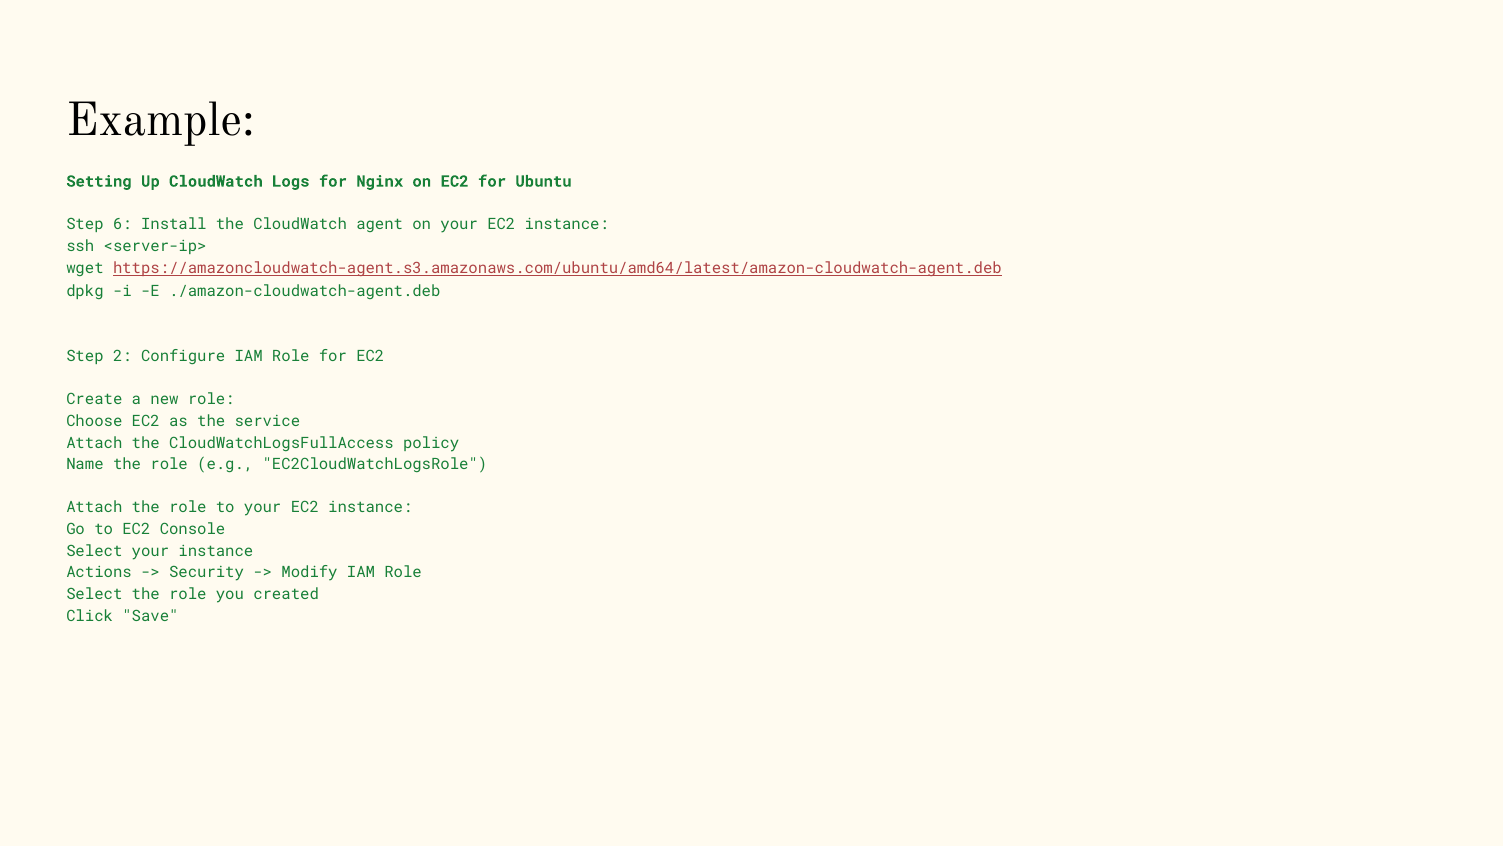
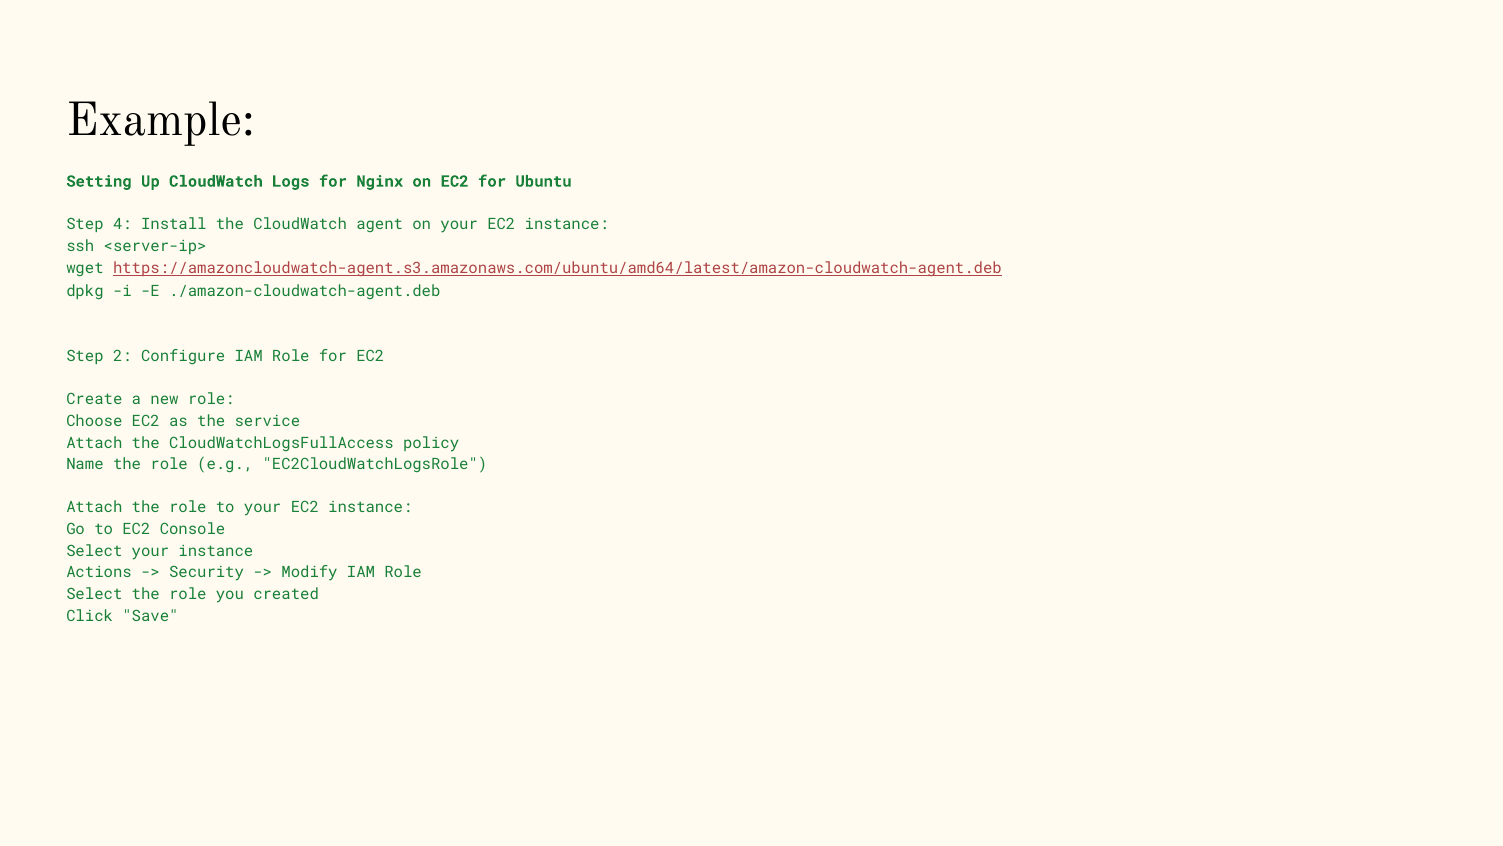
6: 6 -> 4 (122, 225)
